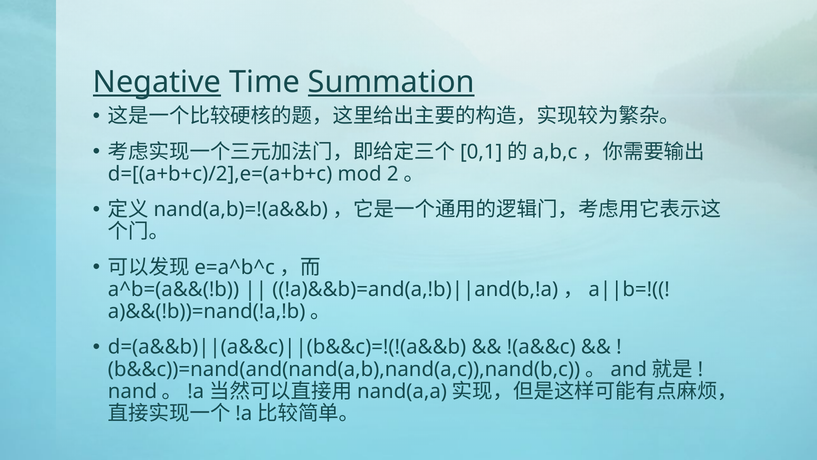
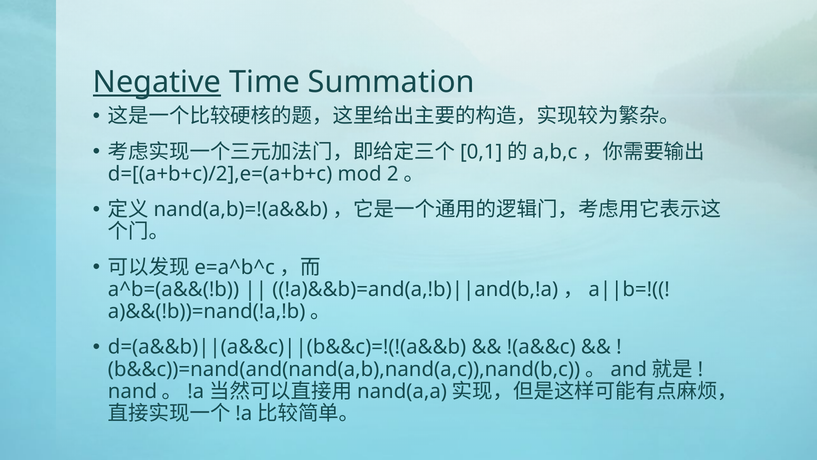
Summation underline: present -> none (391, 82)
